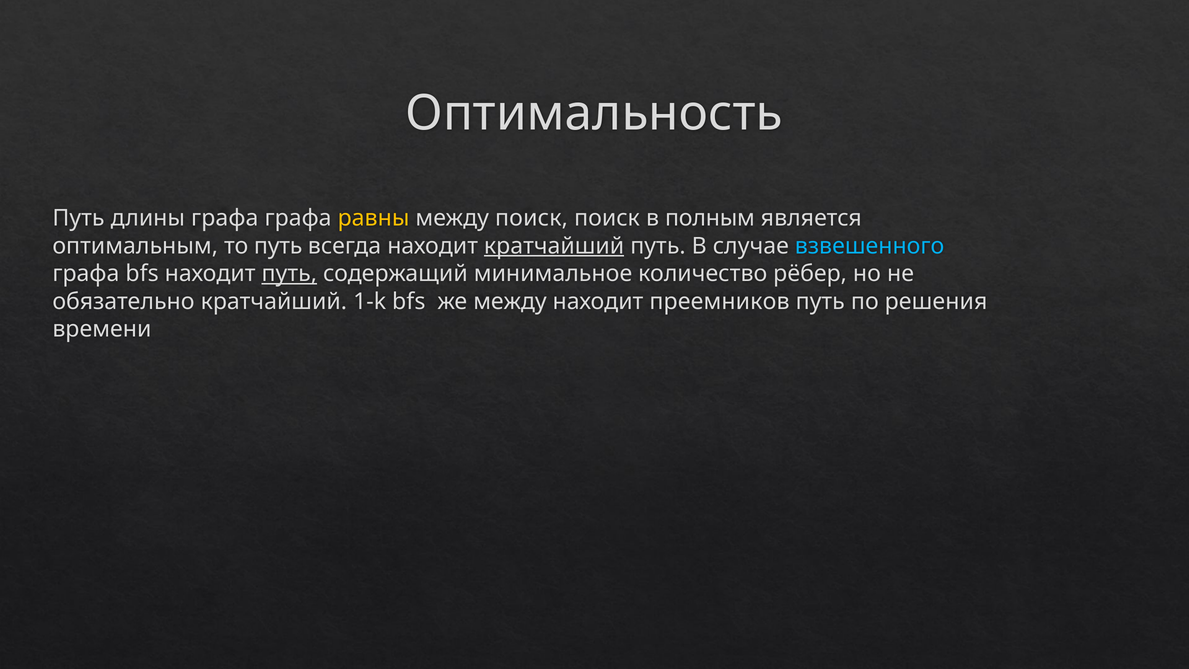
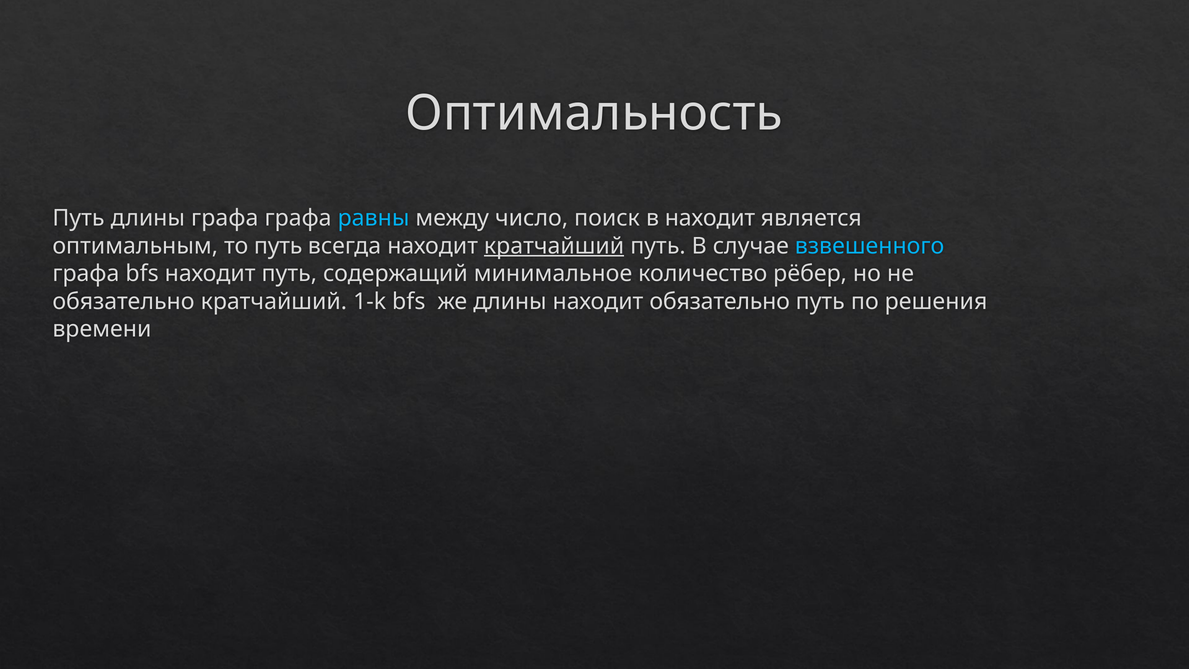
равны colour: yellow -> light blue (374, 218)
между поиск: поиск -> число (532, 218)
в полным: полным -> находит (710, 218)
путь underline: present -> none (289, 274)
же между: между -> длины (510, 301)
находит преемников: преемников -> обязательно (720, 301)
